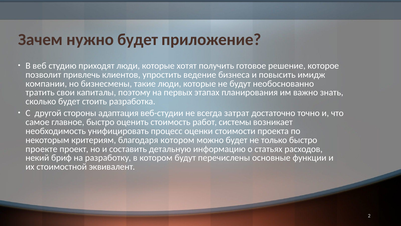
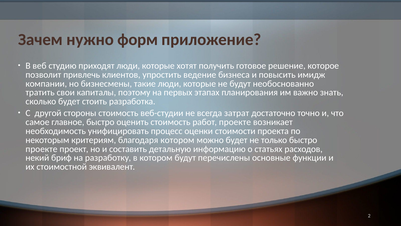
нужно будет: будет -> форм (138, 39)
стороны адаптация: адаптация -> стоимость (118, 113)
работ системы: системы -> проекте (235, 122)
